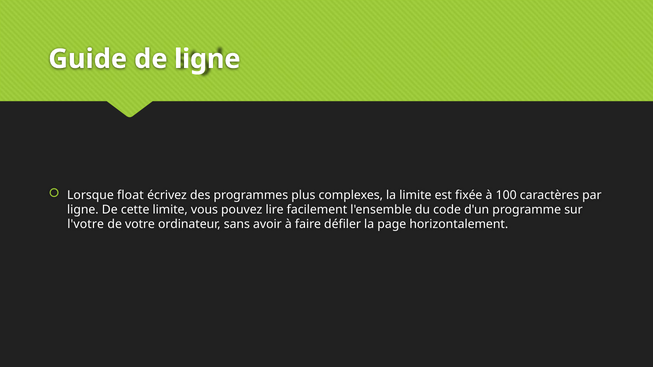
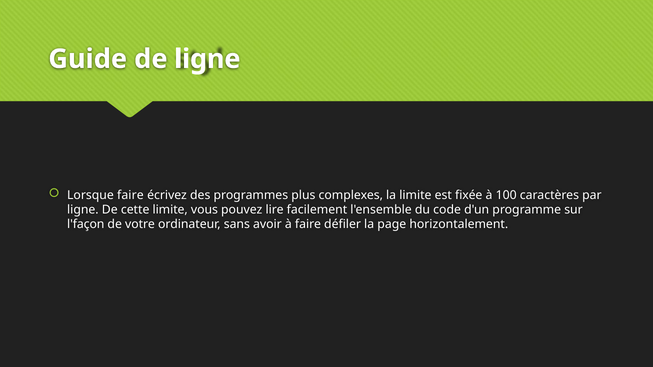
Lorsque float: float -> faire (130, 195)
l'votre: l'votre -> l'façon (86, 225)
